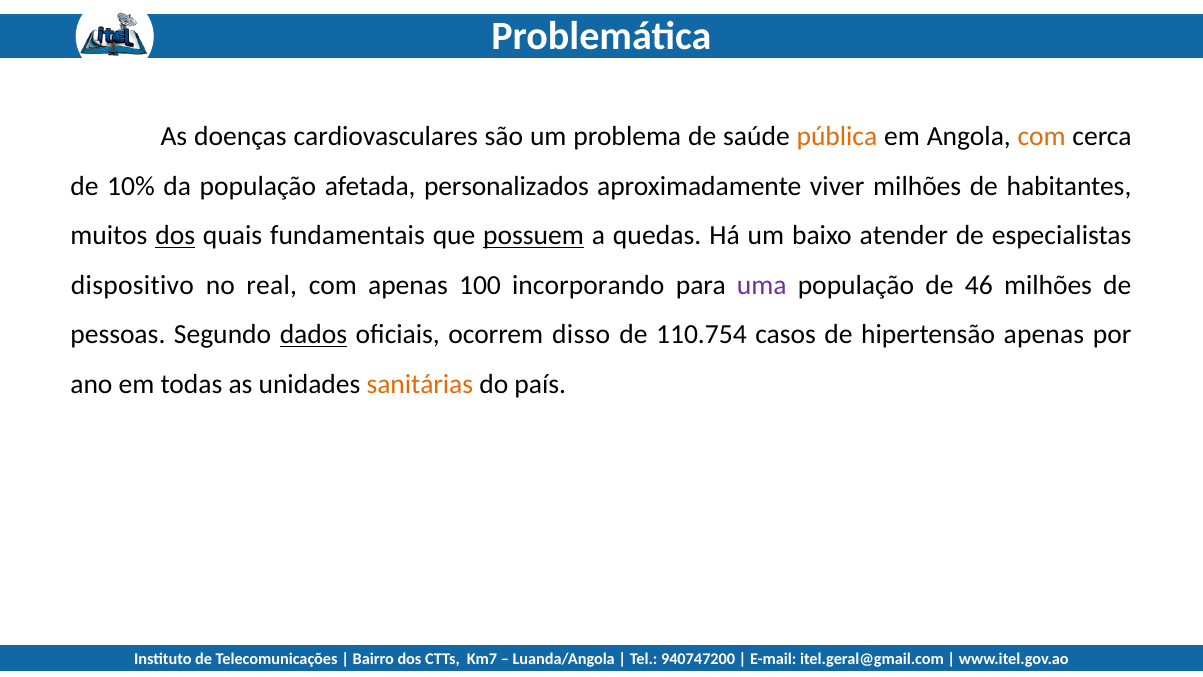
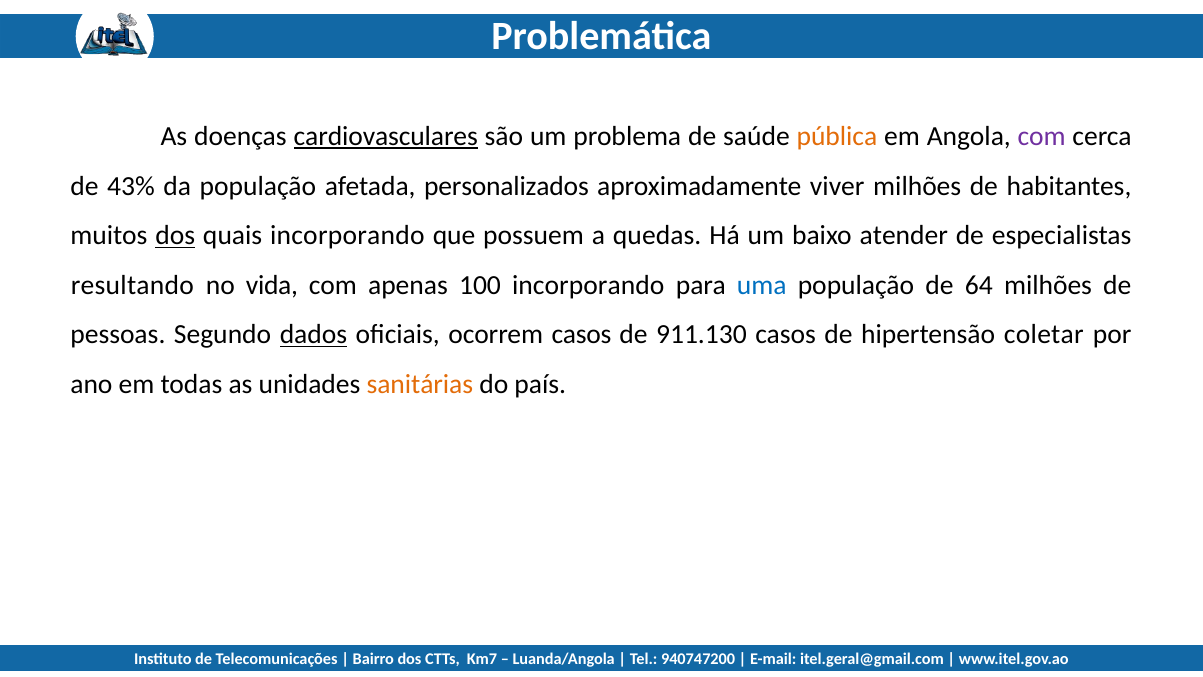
cardiovasculares underline: none -> present (386, 136)
com colour: orange -> purple (1042, 136)
10%: 10% -> 43% (131, 186)
quais fundamentais: fundamentais -> incorporando (347, 235)
possuem underline: present -> none (534, 235)
dispositivo: dispositivo -> resultando (132, 285)
real: real -> vida (272, 285)
uma colour: purple -> blue (762, 285)
46: 46 -> 64 (979, 285)
ocorrem disso: disso -> casos (581, 335)
110.754: 110.754 -> 911.130 (701, 335)
hipertensão apenas: apenas -> coletar (1044, 335)
